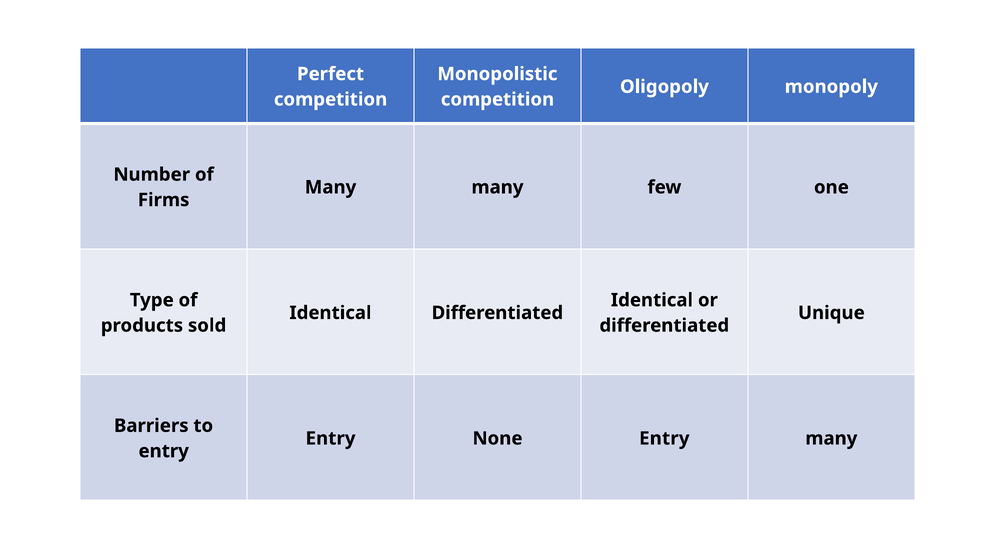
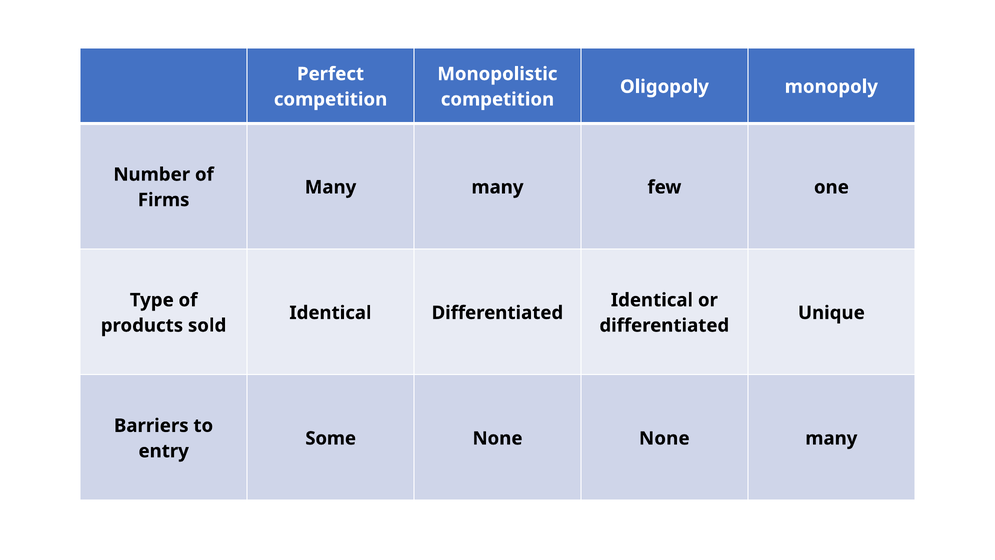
Entry: Entry -> Some (331, 438)
None Entry: Entry -> None (664, 438)
